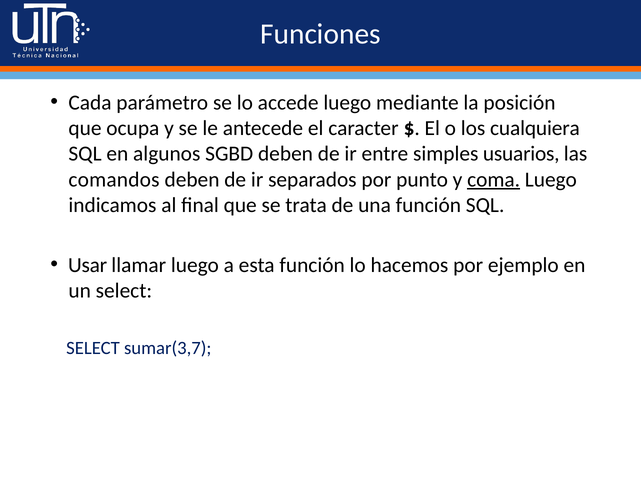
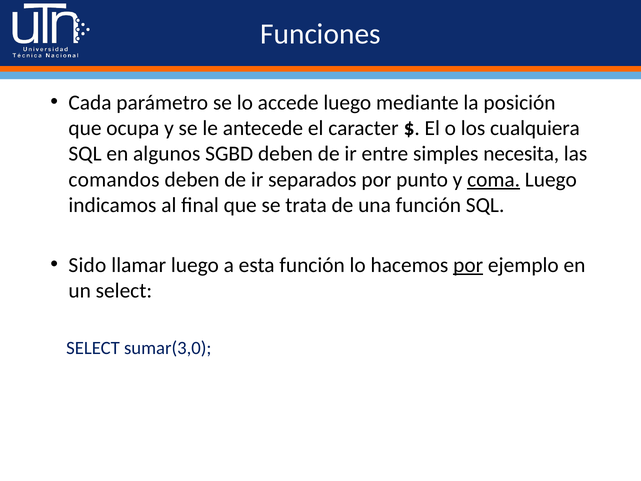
usuarios: usuarios -> necesita (521, 154)
Usar: Usar -> Sido (87, 265)
por underline: none -> present (468, 265)
sumar(3,7: sumar(3,7 -> sumar(3,0 (168, 348)
